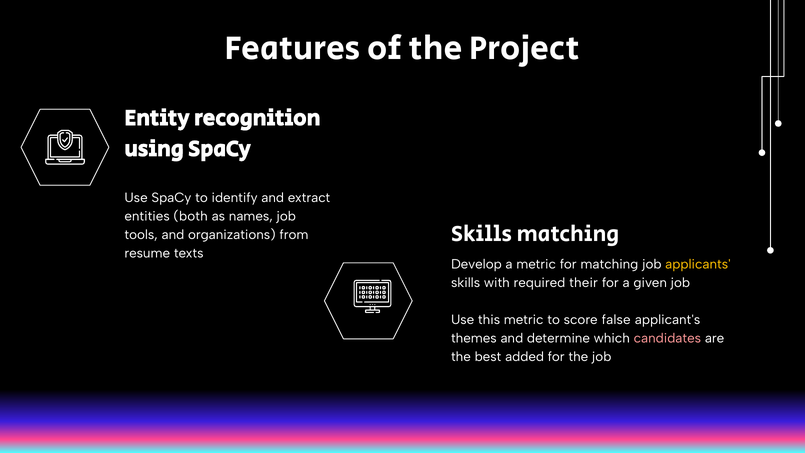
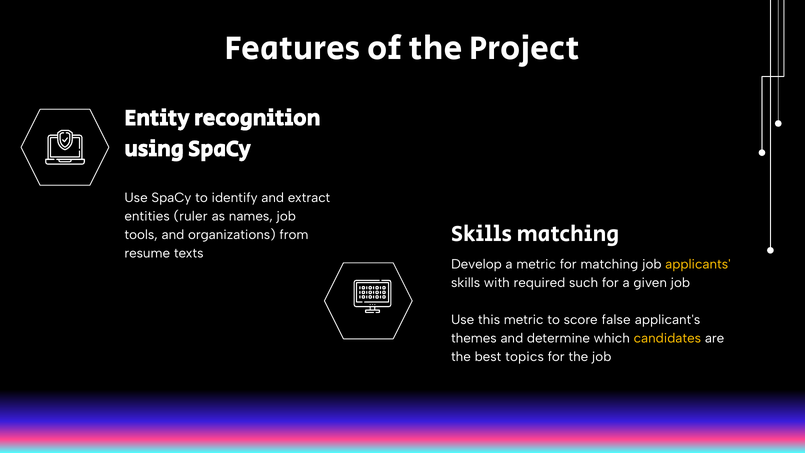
both: both -> ruler (191, 216)
their: their -> such (584, 283)
candidates colour: pink -> yellow (667, 338)
added: added -> topics (525, 357)
